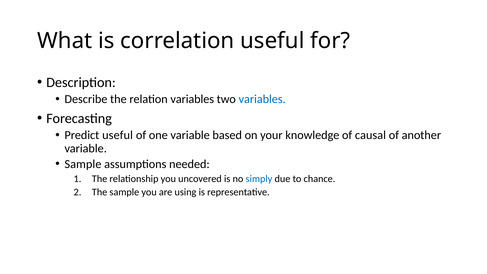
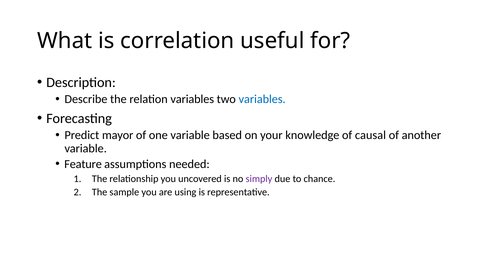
Predict useful: useful -> mayor (118, 135)
Sample: Sample -> Feature (83, 164)
simply colour: blue -> purple (259, 179)
